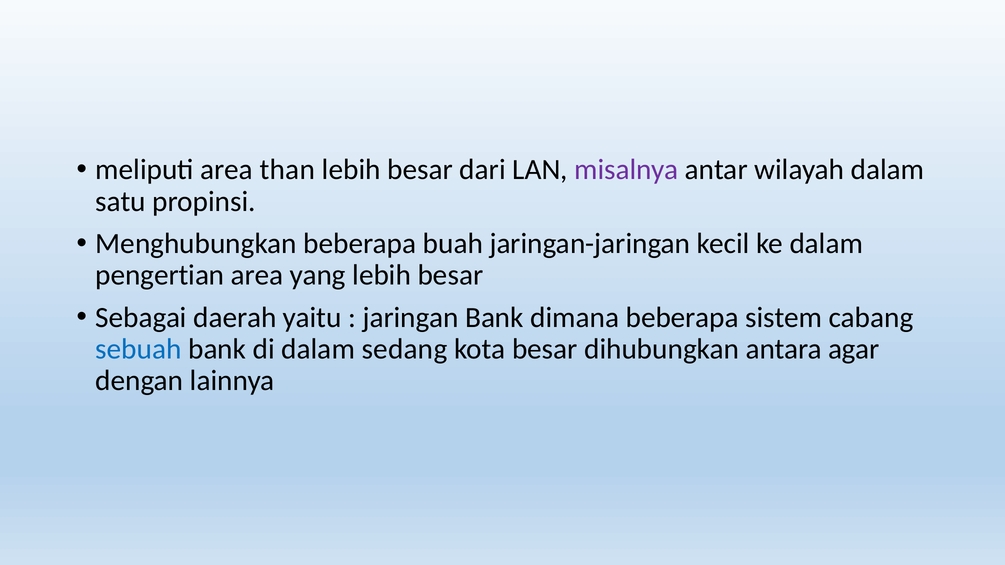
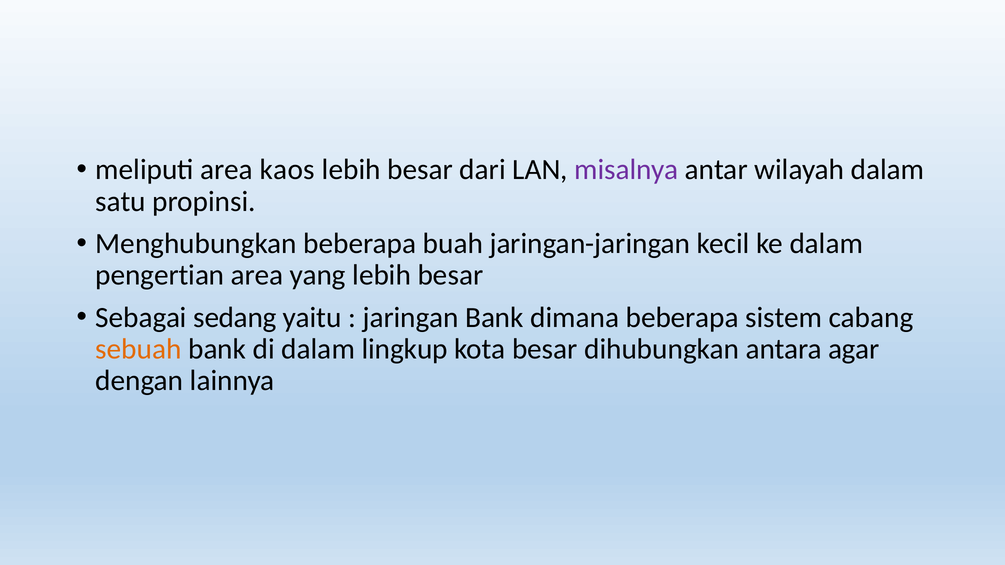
than: than -> kaos (287, 170)
daerah: daerah -> sedang (235, 318)
sebuah colour: blue -> orange (139, 349)
sedang: sedang -> lingkup (405, 349)
